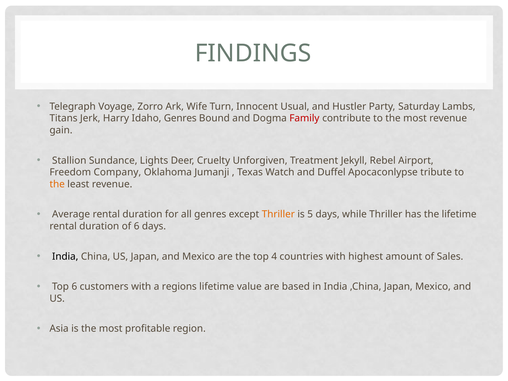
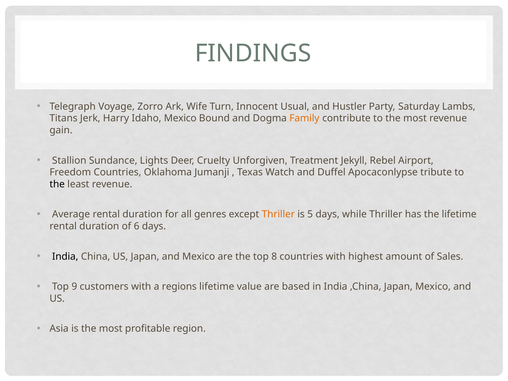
Idaho Genres: Genres -> Mexico (180, 118)
Family colour: red -> orange (304, 118)
Freedom Company: Company -> Countries (117, 172)
the colour: orange -> black (57, 184)
4: 4 -> 8 (274, 256)
Top 6: 6 -> 9 (74, 287)
